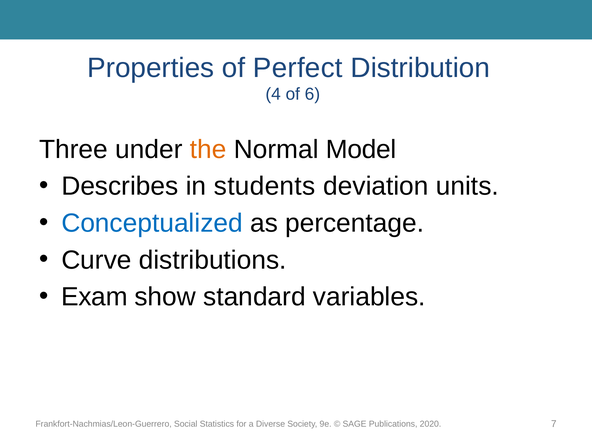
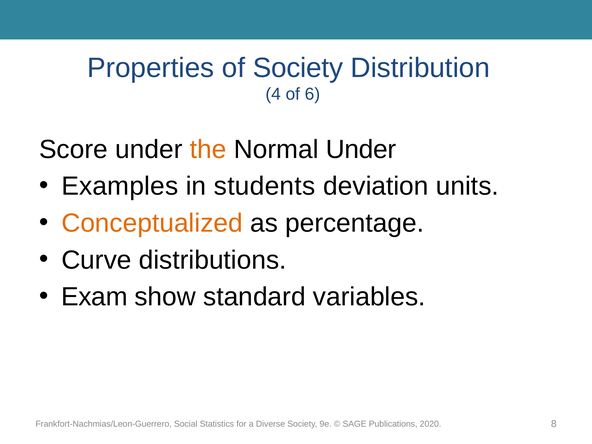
of Perfect: Perfect -> Society (298, 68)
Three: Three -> Score (73, 149)
Normal Model: Model -> Under (361, 149)
Describes: Describes -> Examples (120, 186)
Conceptualized colour: blue -> orange (152, 223)
7: 7 -> 8 (554, 424)
